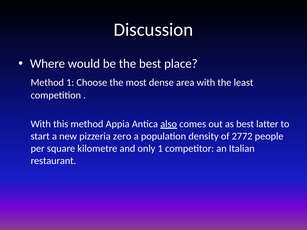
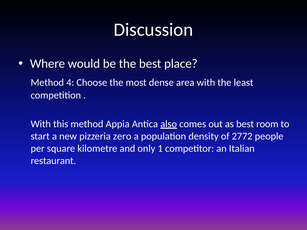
Method 1: 1 -> 4 (70, 83)
latter: latter -> room (267, 124)
